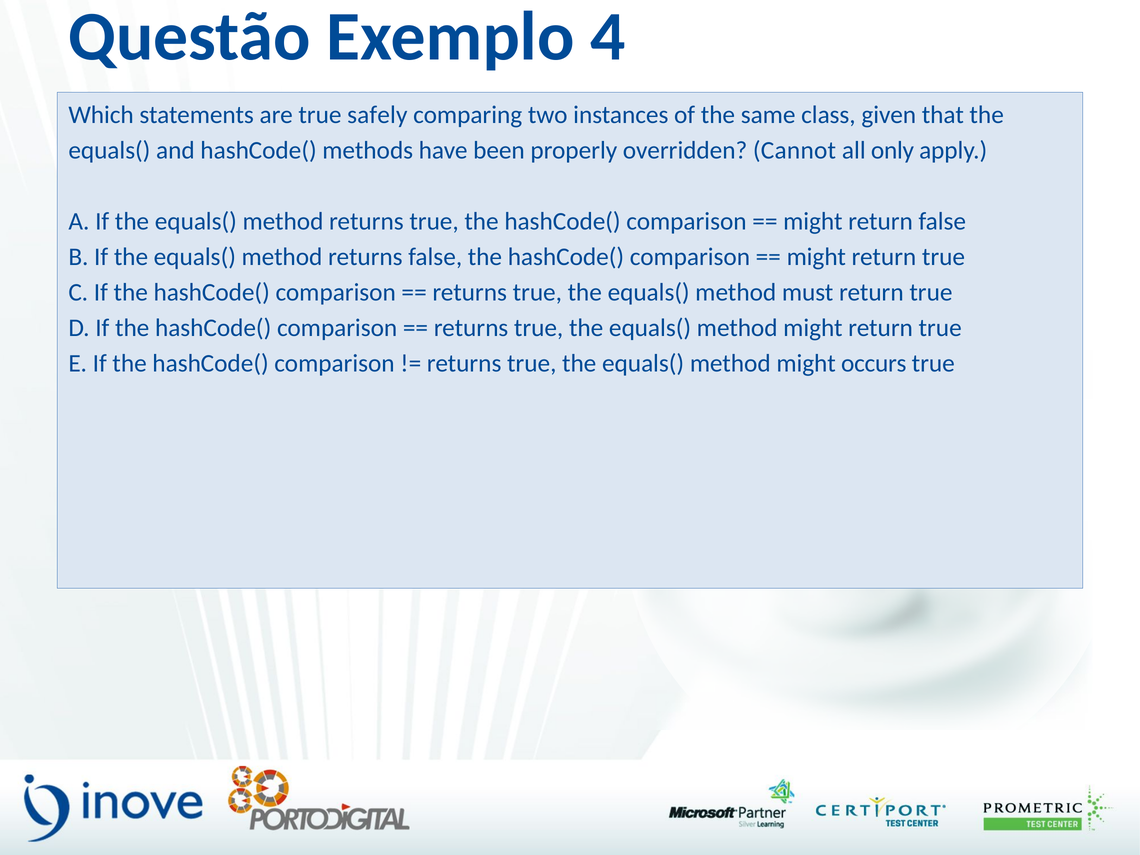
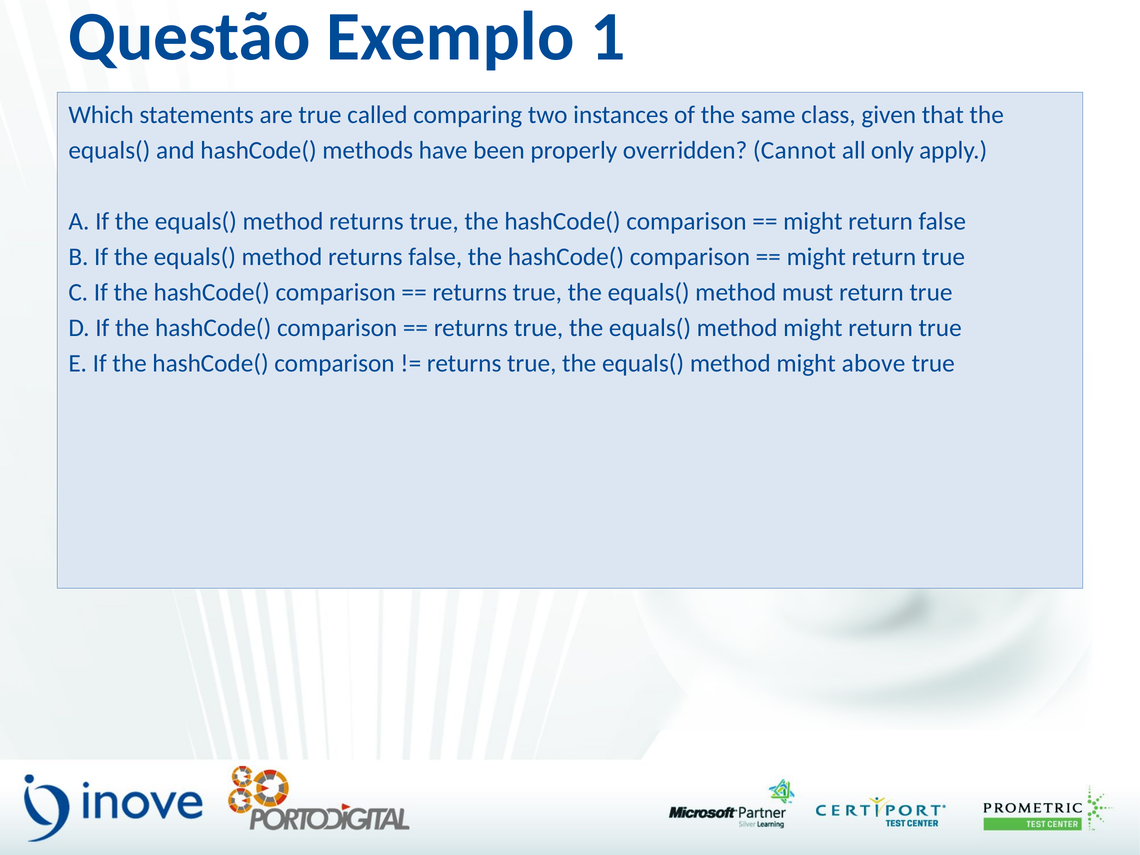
4: 4 -> 1 (608, 37)
safely: safely -> called (377, 115)
occurs: occurs -> above (874, 363)
